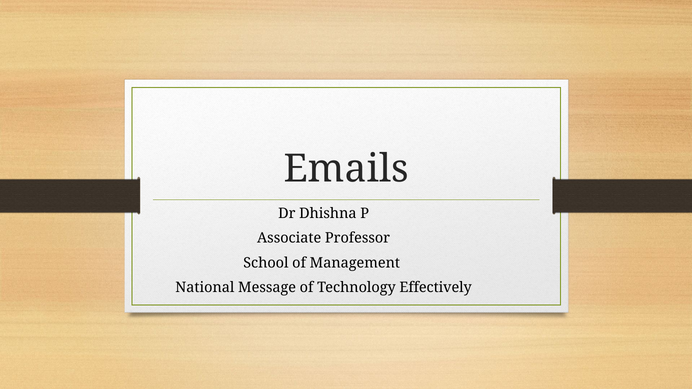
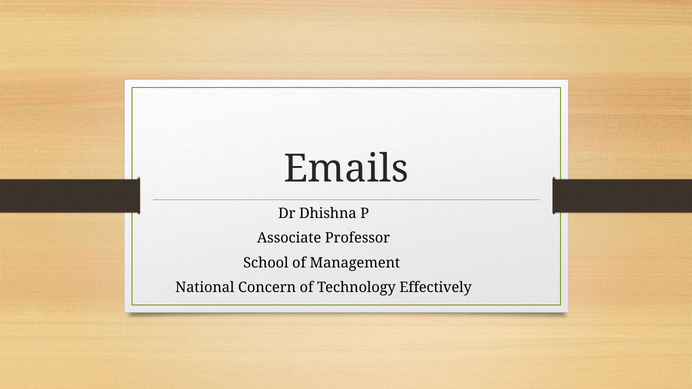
Message: Message -> Concern (267, 288)
